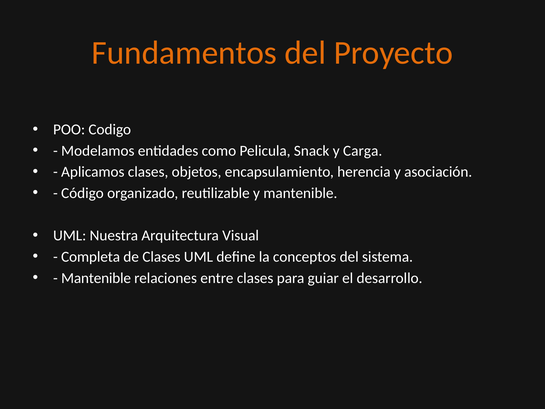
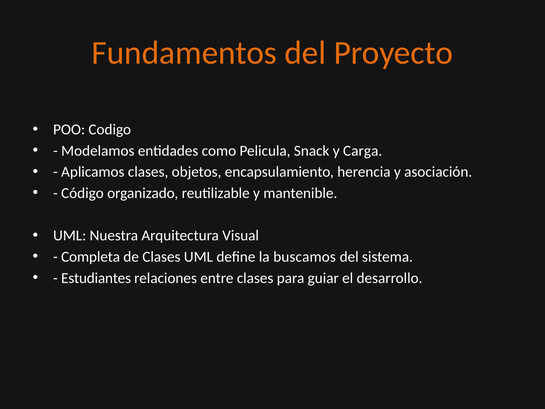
conceptos: conceptos -> buscamos (305, 257)
Mantenible: Mantenible -> Estudiantes (96, 278)
